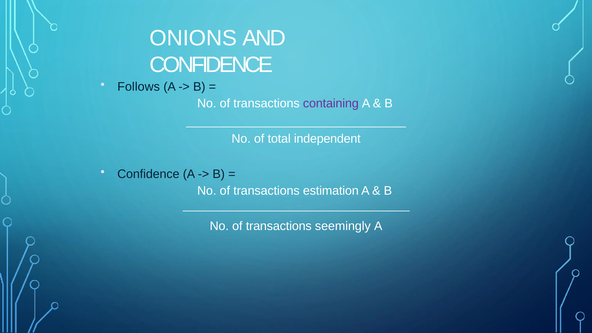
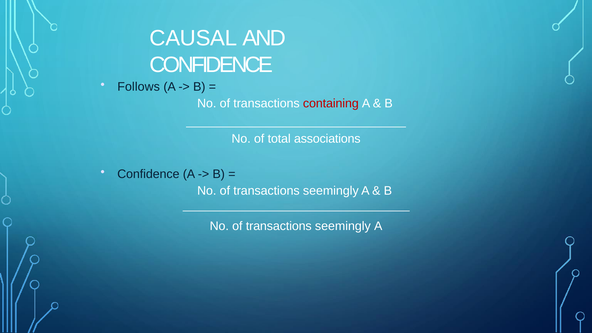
ONIONS: ONIONS -> CAUSAL (193, 38)
containing colour: purple -> red (331, 103)
independent: independent -> associations (327, 139)
estimation: estimation -> seemingly (331, 191)
